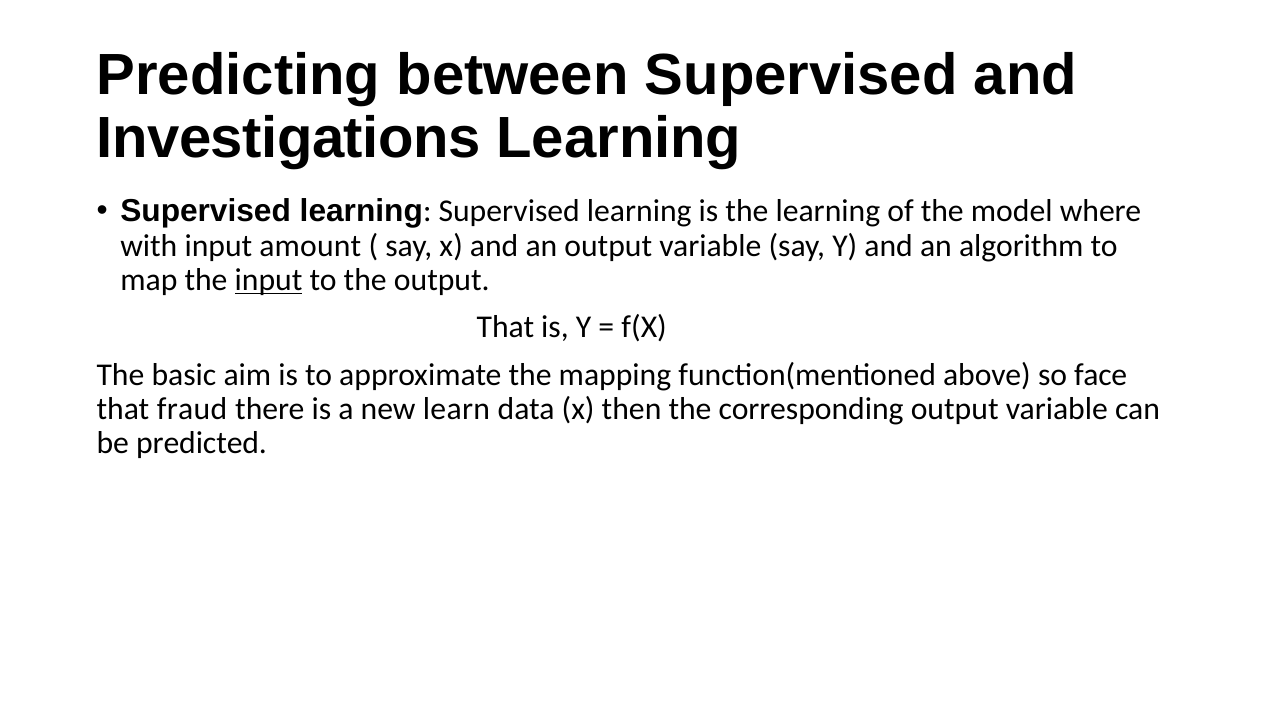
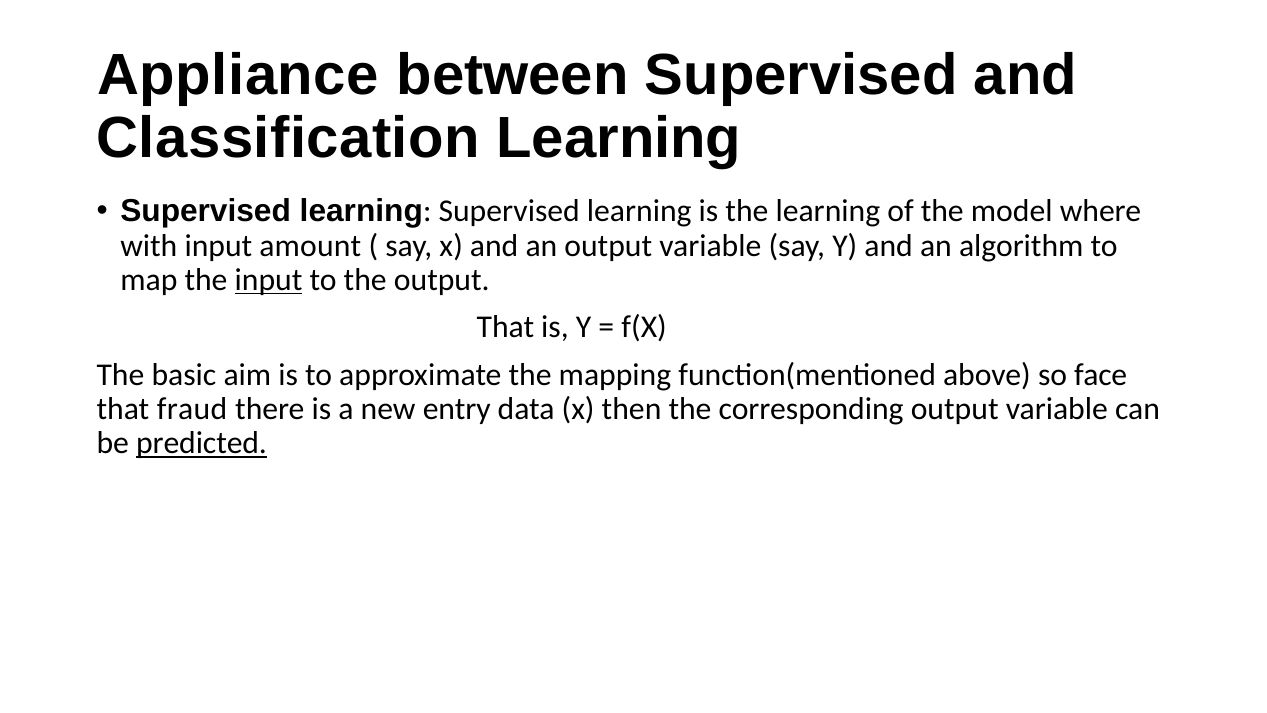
Predicting: Predicting -> Appliance (238, 75)
Investigations: Investigations -> Classification (288, 138)
learn: learn -> entry (457, 409)
predicted underline: none -> present (201, 443)
